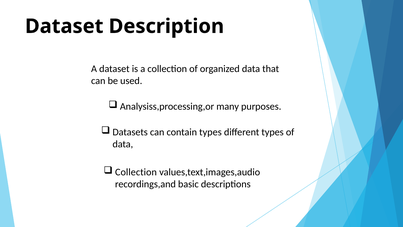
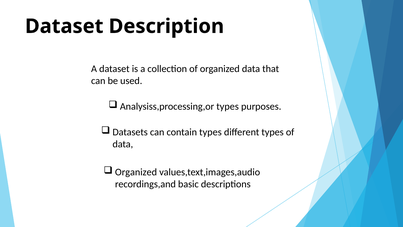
Analysiss,processing,or many: many -> types (228, 106)
Collection: Collection -> Organized (136, 172)
